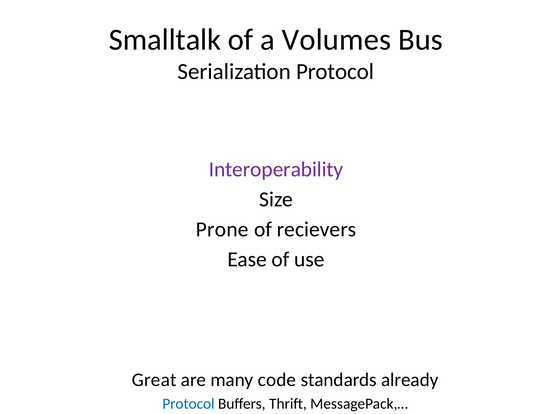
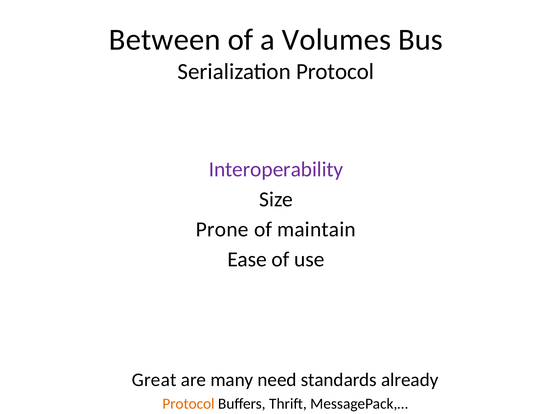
Smalltalk: Smalltalk -> Between (165, 40)
recievers: recievers -> maintain (316, 229)
code: code -> need (277, 380)
Protocol colour: blue -> orange (188, 404)
